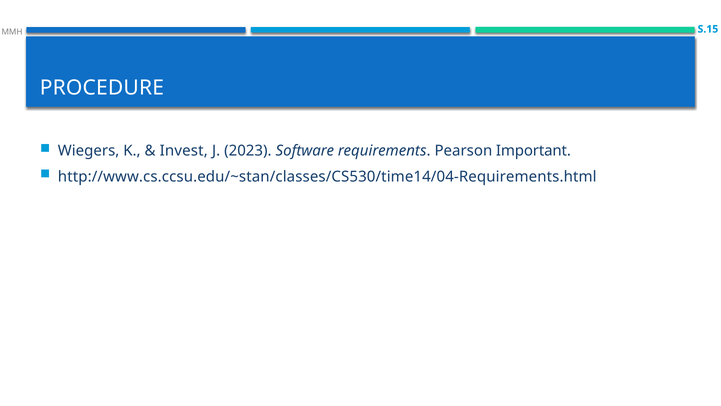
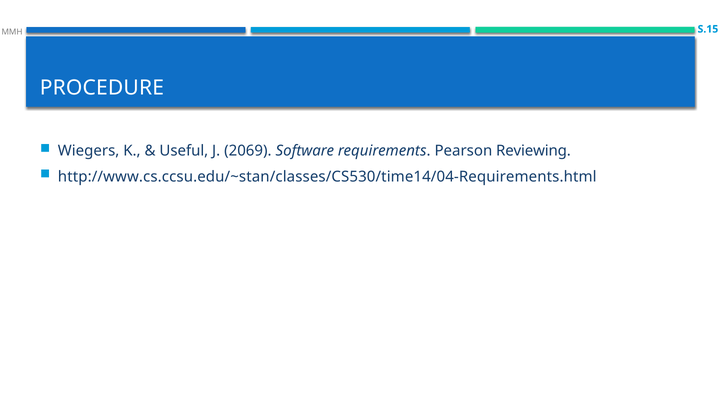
Invest: Invest -> Useful (184, 151)
2023: 2023 -> 2069 (248, 151)
Important: Important -> Reviewing (533, 151)
